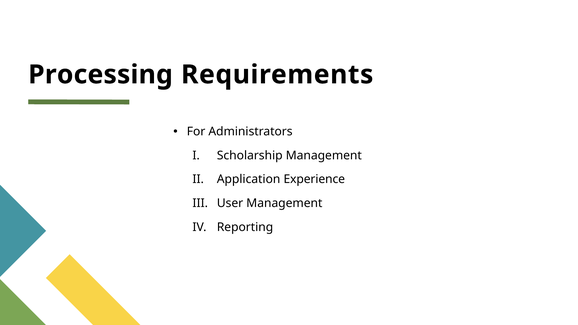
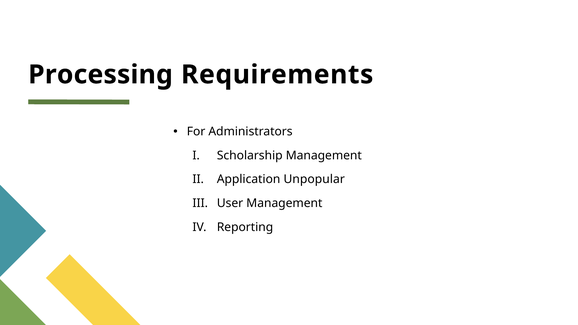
Experience: Experience -> Unpopular (314, 179)
